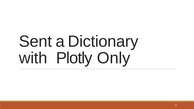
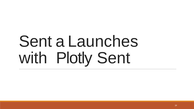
Dictionary: Dictionary -> Launches (103, 41)
Plotly Only: Only -> Sent (114, 58)
